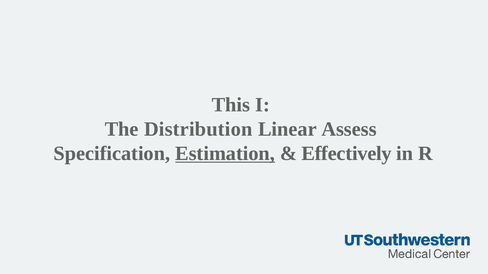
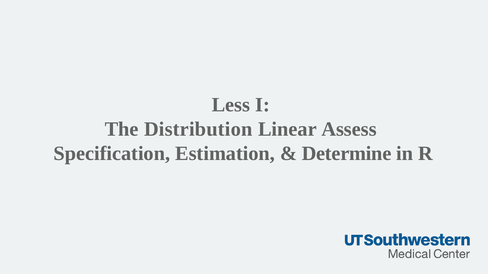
This: This -> Less (231, 105)
Estimation underline: present -> none (225, 154)
Effectively: Effectively -> Determine (347, 154)
